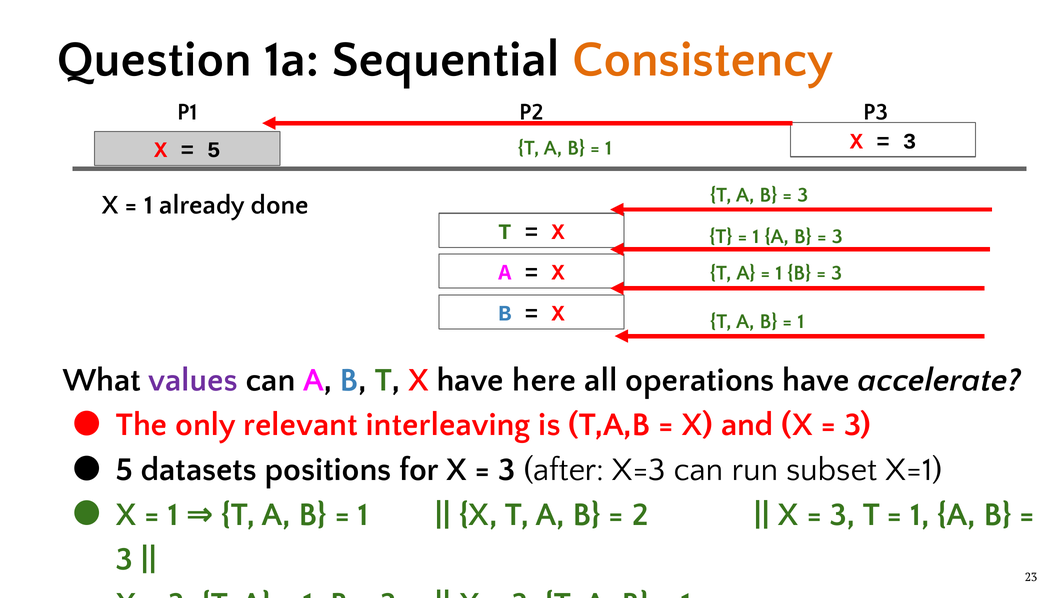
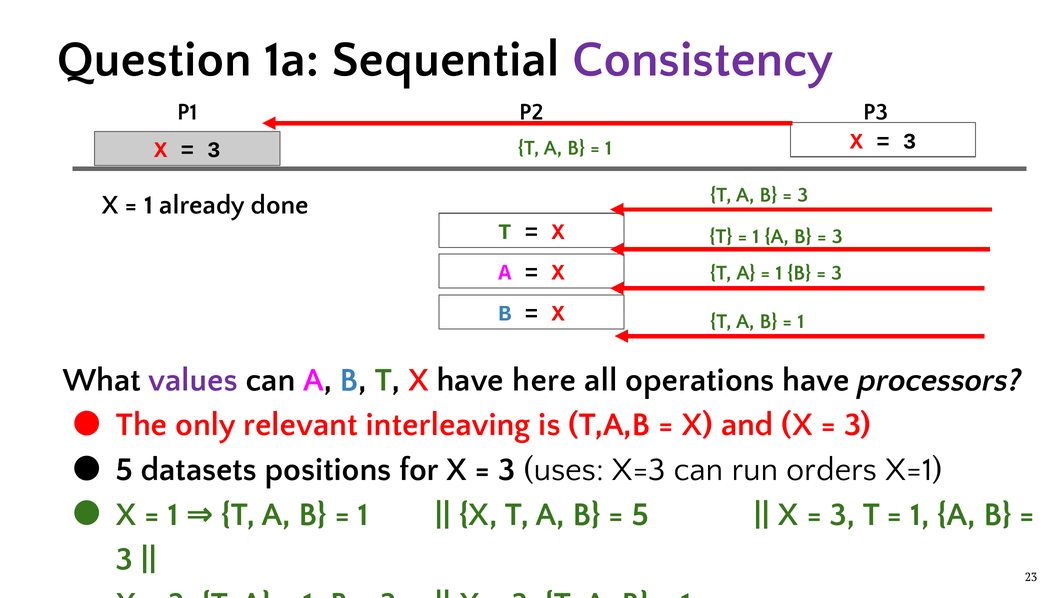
Consistency colour: orange -> purple (703, 59)
5: 5 -> 3 (214, 150)
accelerate: accelerate -> processors (940, 380)
after: after -> uses (564, 469)
subset: subset -> orders (832, 469)
2: 2 -> 5 (640, 514)
